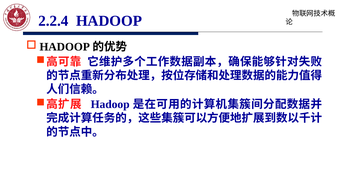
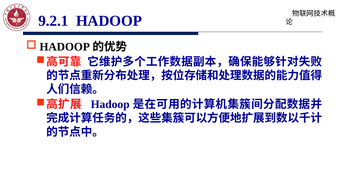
2.2.4: 2.2.4 -> 9.2.1 (53, 21)
